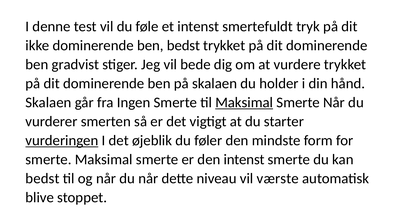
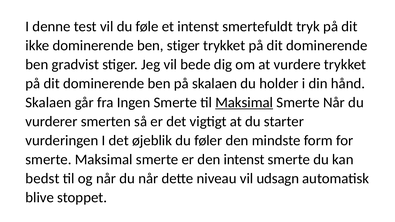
ben bedst: bedst -> stiger (183, 46)
vurderingen underline: present -> none (62, 141)
værste: værste -> udsagn (278, 179)
